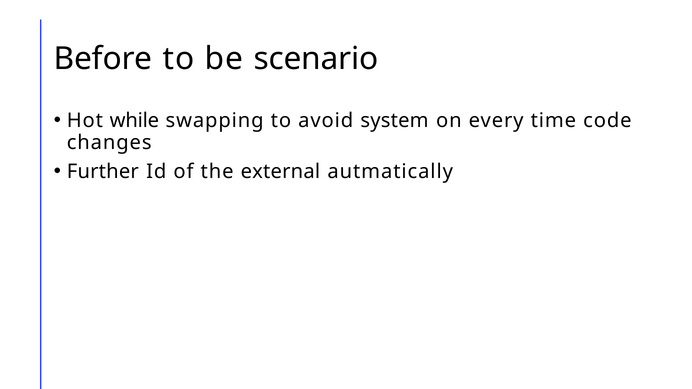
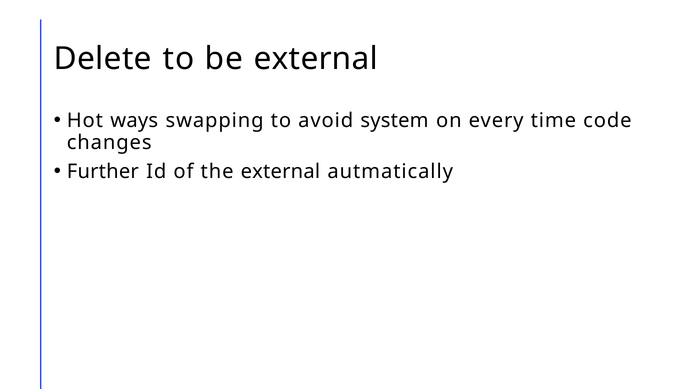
Before: Before -> Delete (103, 59)
be scenario: scenario -> external (316, 59)
while: while -> ways (134, 121)
